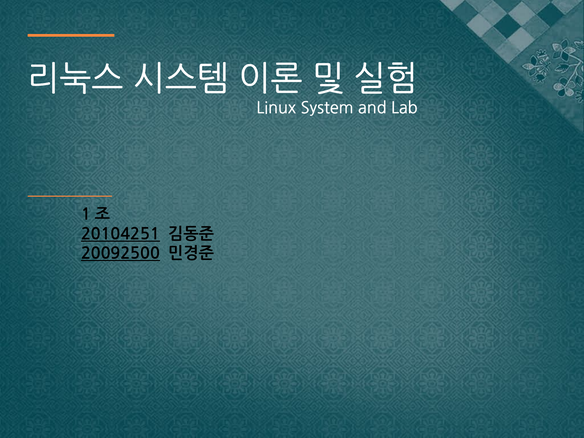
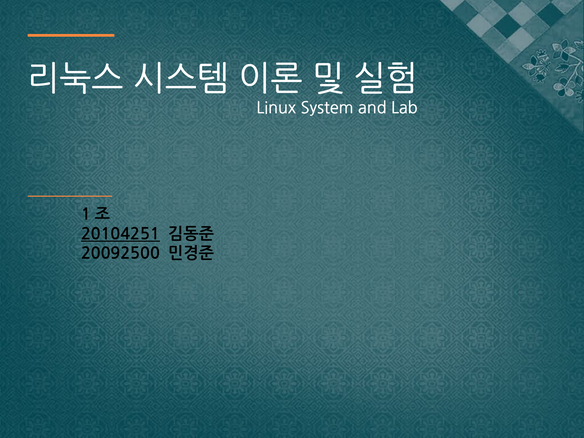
20092500 underline: present -> none (120, 254)
